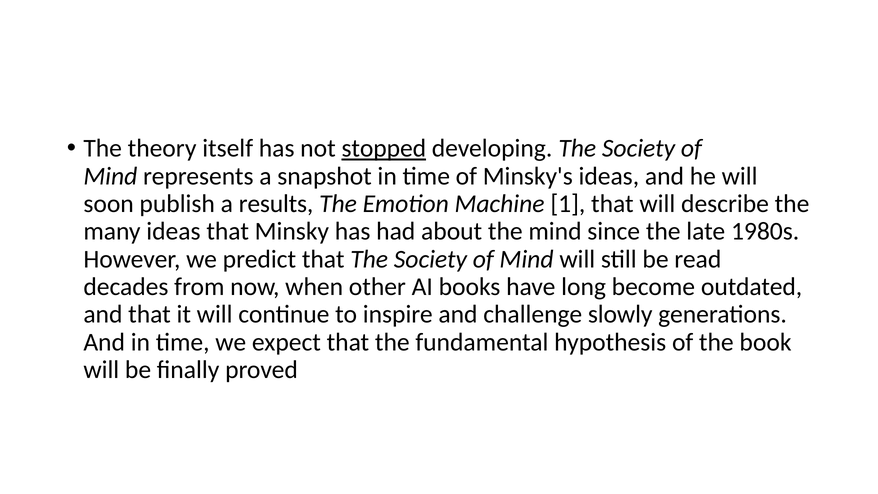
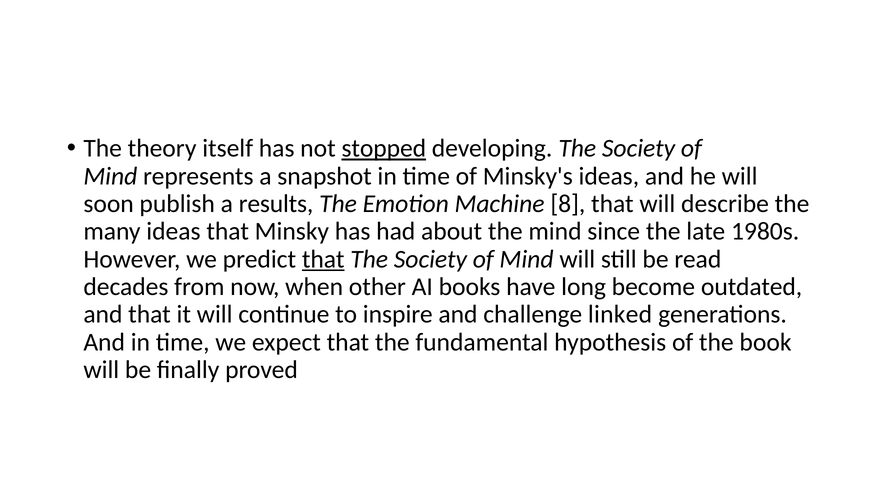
1: 1 -> 8 (568, 204)
that underline: none -> present (323, 259)
slowly: slowly -> linked (620, 314)
